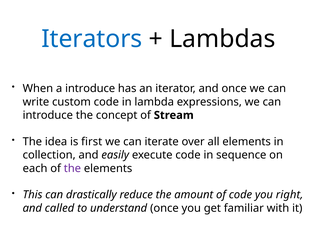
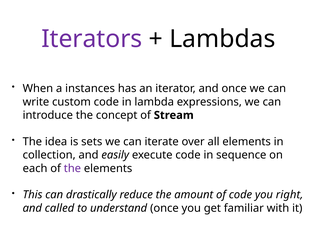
Iterators colour: blue -> purple (92, 39)
a introduce: introduce -> instances (90, 88)
first: first -> sets (92, 141)
